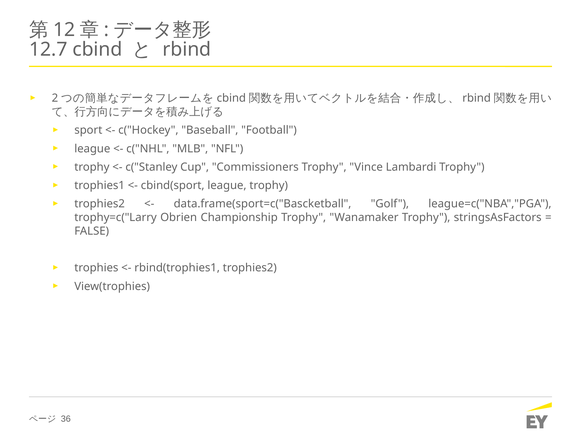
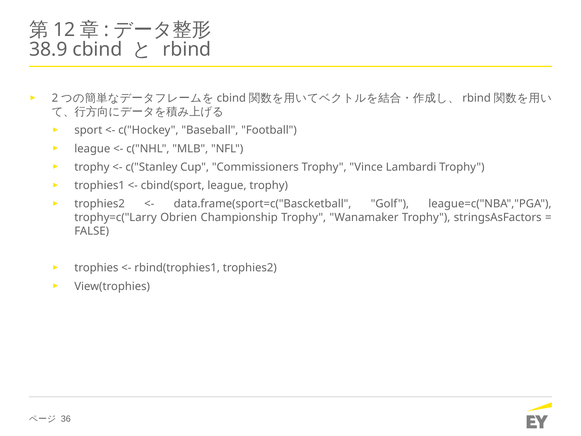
12.7: 12.7 -> 38.9 (48, 50)
